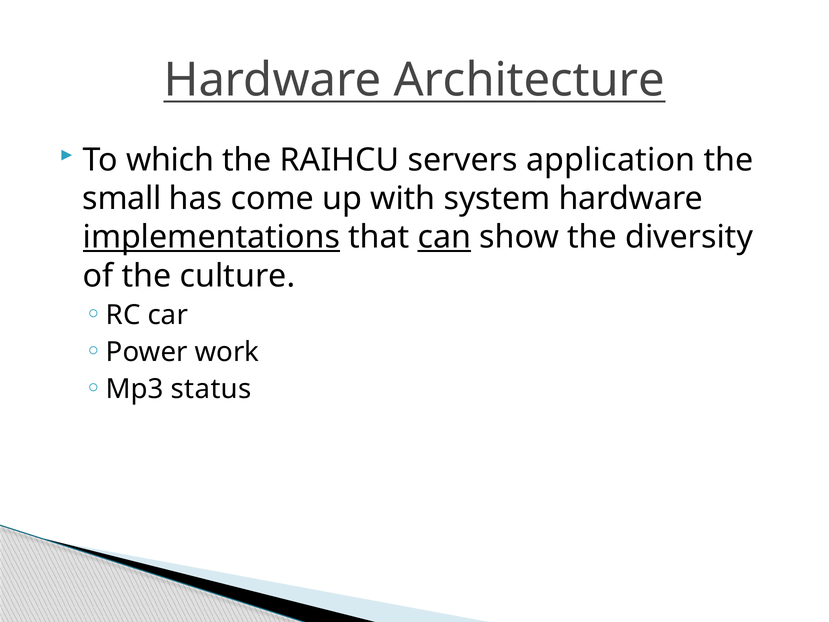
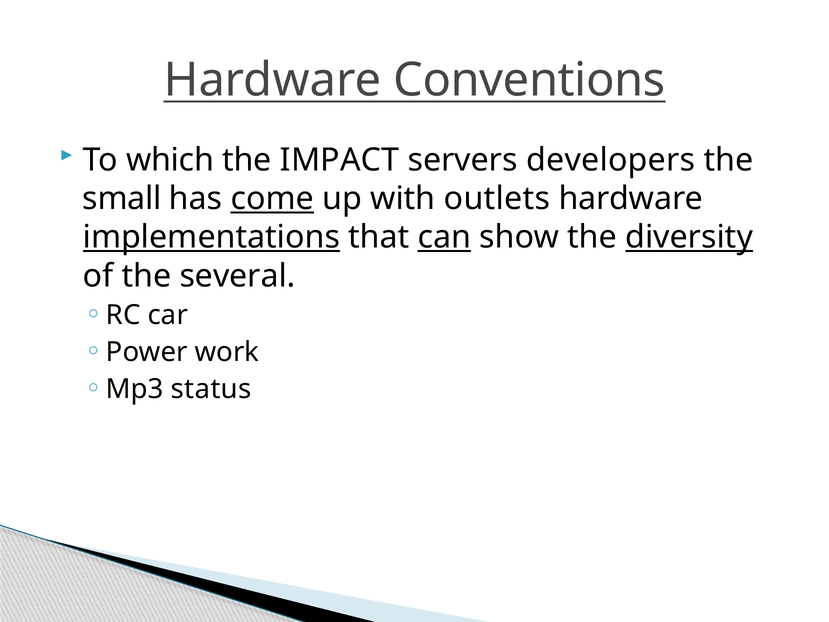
Architecture: Architecture -> Conventions (529, 80)
RAIHCU: RAIHCU -> IMPACT (340, 160)
application: application -> developers (611, 160)
come underline: none -> present (272, 199)
system: system -> outlets (497, 199)
diversity underline: none -> present (689, 237)
culture: culture -> several (238, 276)
